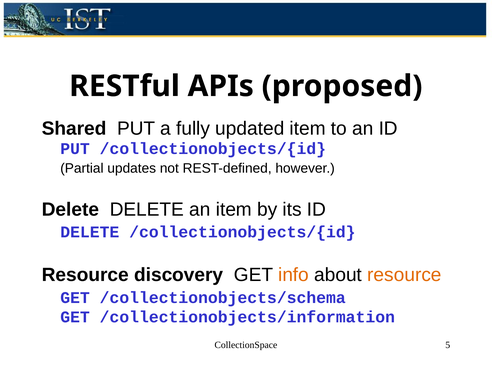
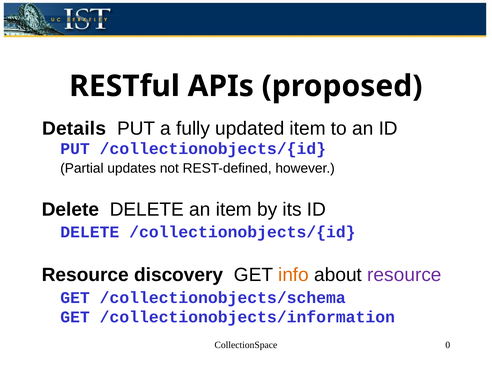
Shared: Shared -> Details (74, 128)
resource colour: orange -> purple (404, 275)
5: 5 -> 0 (448, 345)
